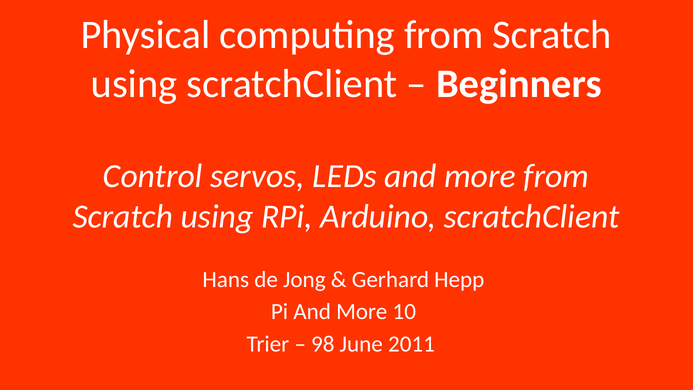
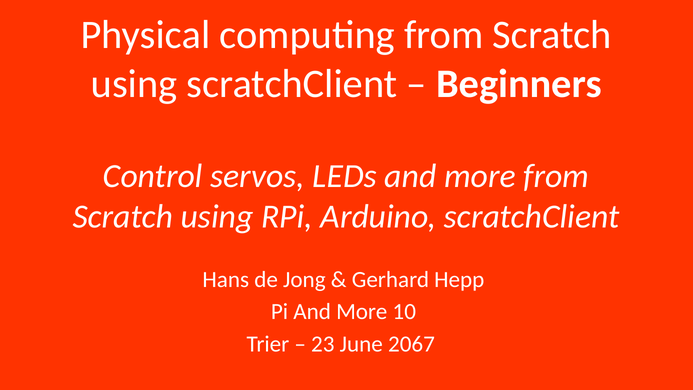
98: 98 -> 23 (323, 344)
2011: 2011 -> 2067 (411, 344)
